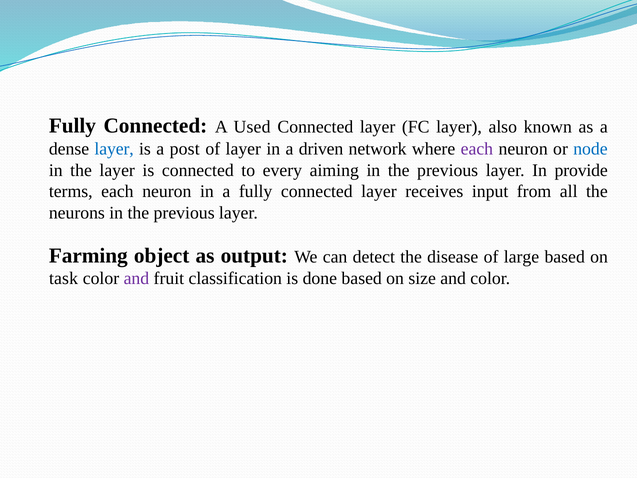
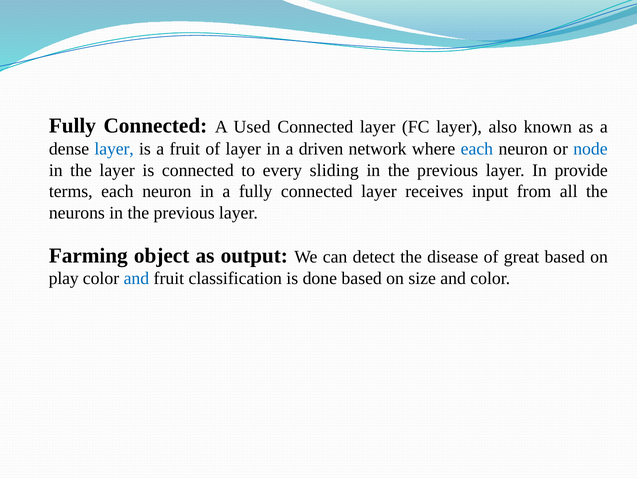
a post: post -> fruit (185, 149)
each colour: purple -> blue (477, 149)
aiming: aiming -> sliding (334, 170)
large: large -> great (521, 257)
task: task -> play (64, 278)
and colour: purple -> blue (136, 278)
